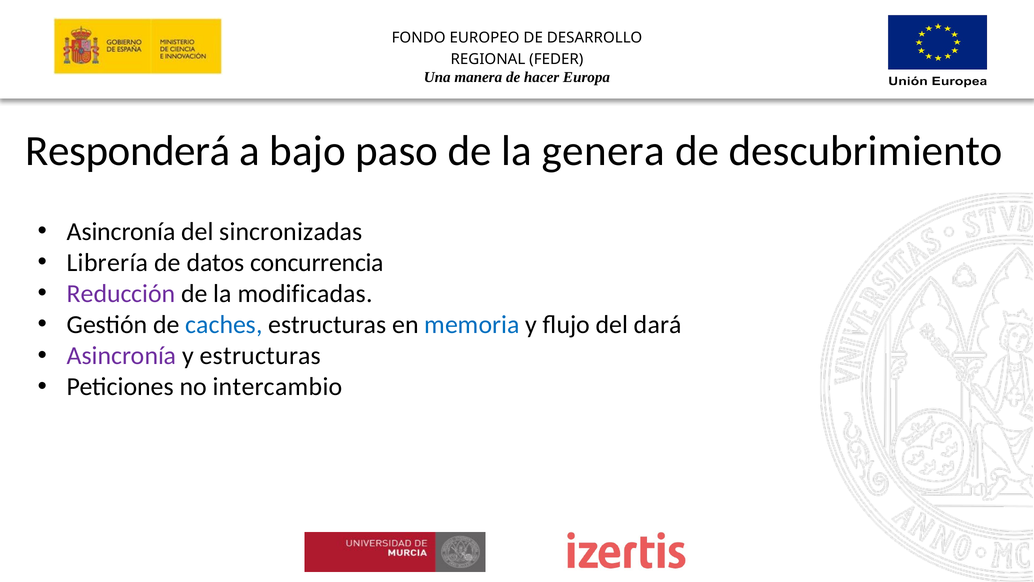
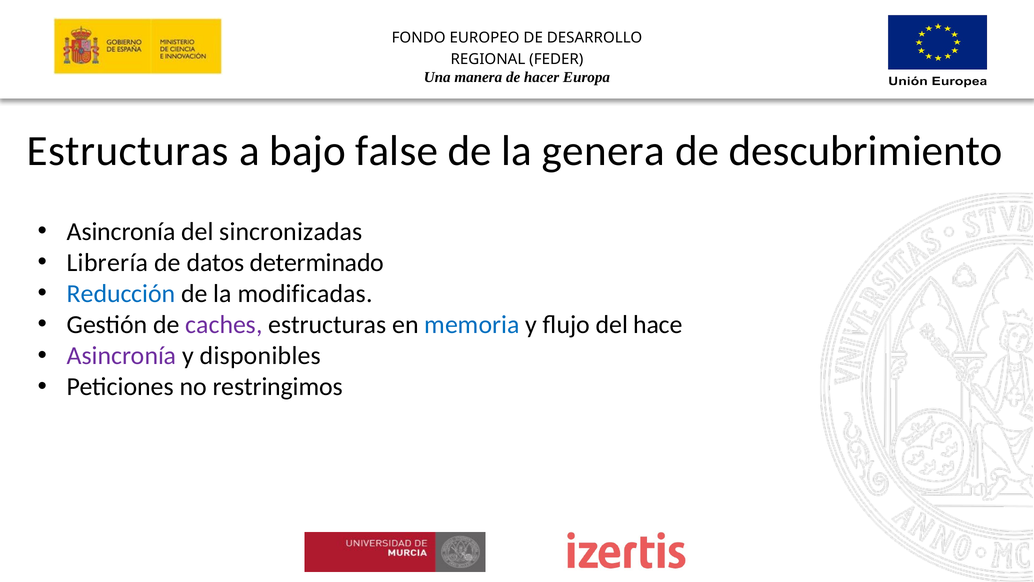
Responderá: Responderá -> Estructuras (127, 151)
paso: paso -> false (397, 151)
concurrencia: concurrencia -> determinado (317, 263)
Reducción colour: purple -> blue (121, 294)
caches colour: blue -> purple (224, 325)
dará: dará -> hace (658, 325)
y estructuras: estructuras -> disponibles (260, 356)
intercambio: intercambio -> restringimos (278, 387)
